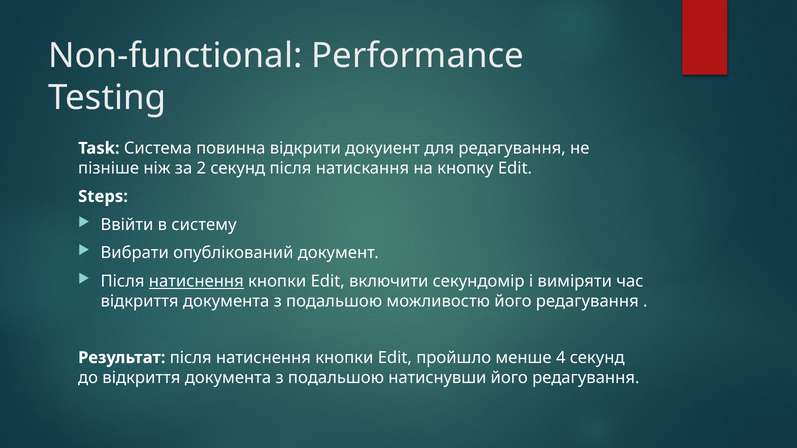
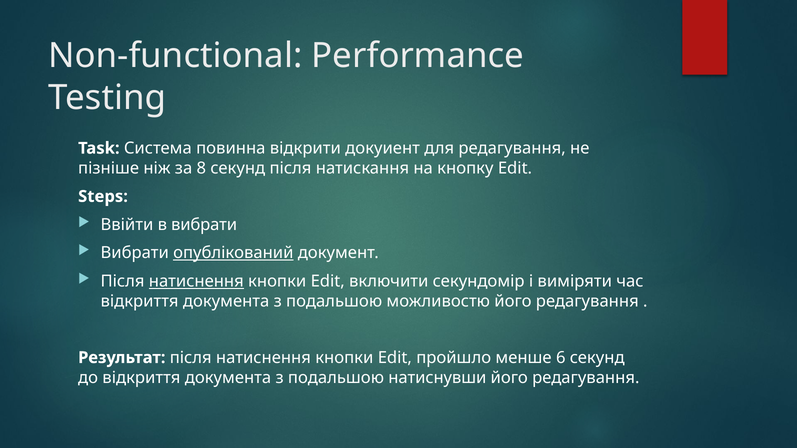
2: 2 -> 8 (201, 168)
в систему: систему -> вибрати (204, 225)
опублікований underline: none -> present (233, 253)
4: 4 -> 6 (561, 358)
